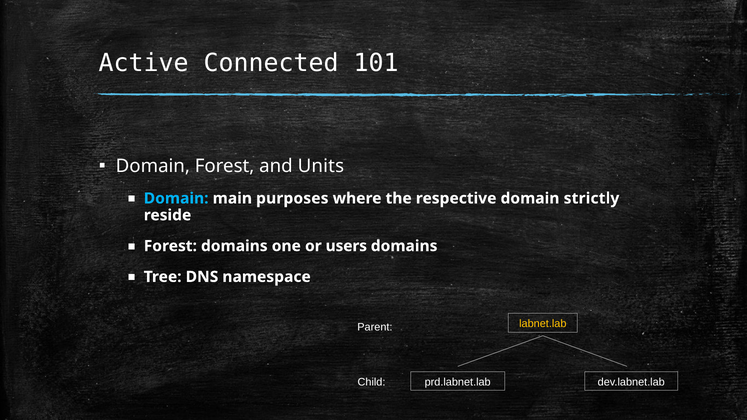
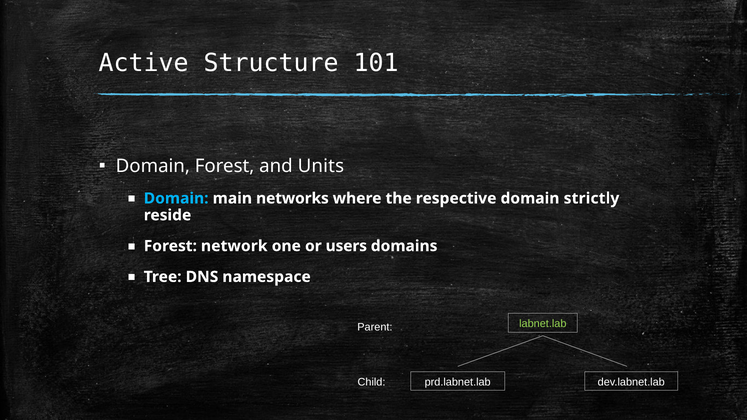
Connected: Connected -> Structure (271, 63)
purposes: purposes -> networks (292, 198)
Forest domains: domains -> network (234, 246)
labnet.lab colour: yellow -> light green (543, 324)
